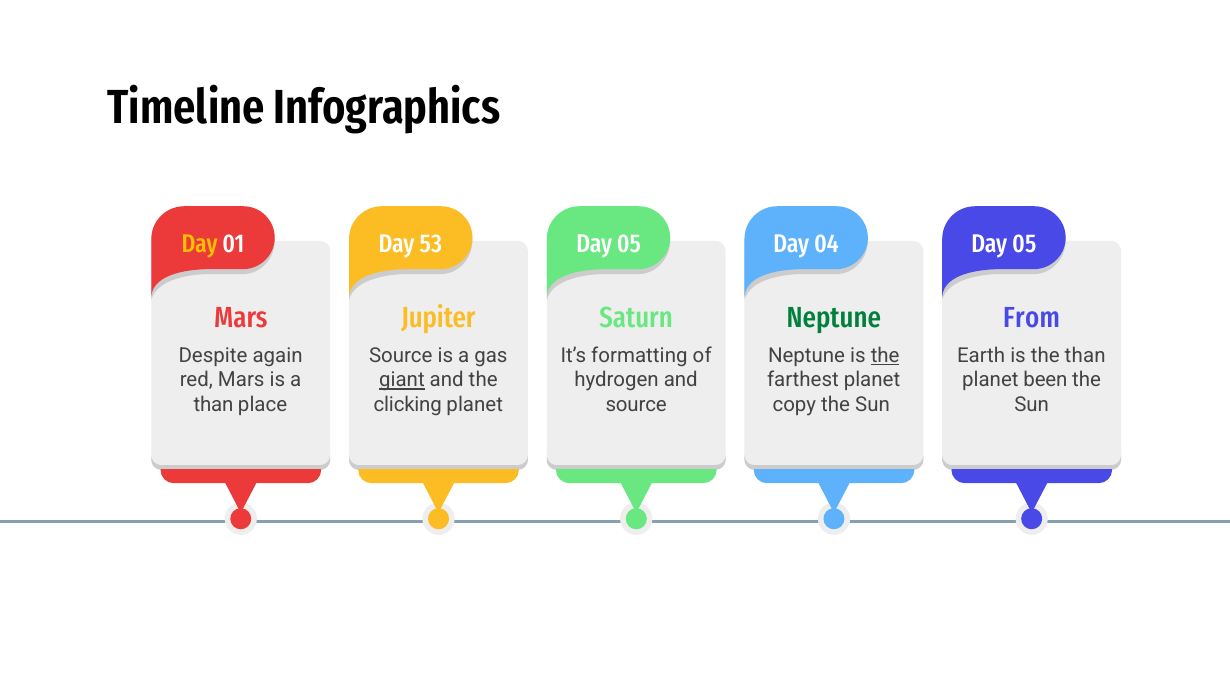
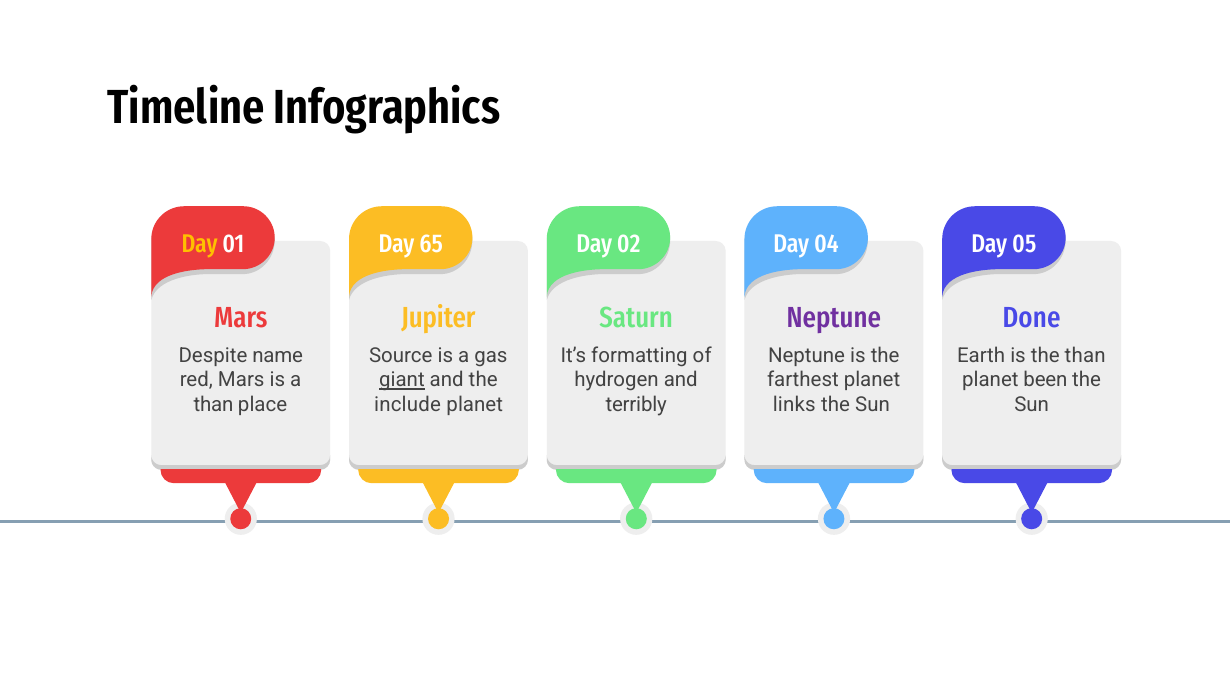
53: 53 -> 65 (431, 244)
05: 05 -> 02 (629, 244)
Neptune colour: green -> purple (834, 318)
From: From -> Done (1032, 318)
again: again -> name (278, 355)
the underline: present -> none (885, 355)
clicking: clicking -> include (408, 405)
source: source -> terribly (636, 405)
copy: copy -> links (794, 405)
